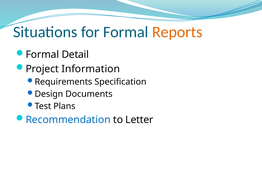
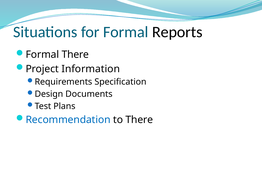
Reports colour: orange -> black (177, 32)
Formal Detail: Detail -> There (75, 55)
to Letter: Letter -> There (139, 120)
